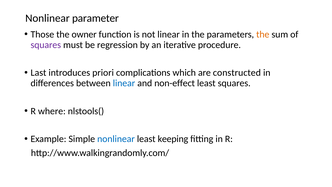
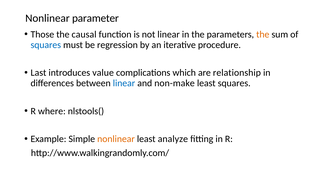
owner: owner -> causal (84, 34)
squares colour: purple -> blue (46, 45)
priori: priori -> value (103, 73)
constructed: constructed -> relationship (237, 73)
non-effect: non-effect -> non-make (175, 83)
nonlinear colour: blue -> orange (116, 139)
keeping: keeping -> analyze (173, 139)
